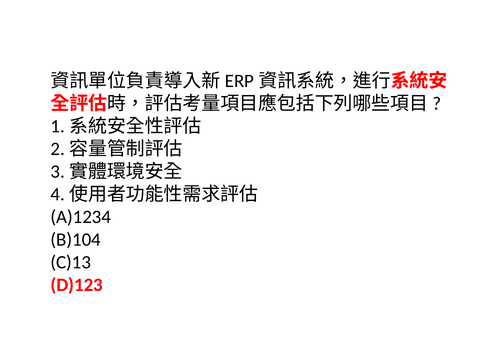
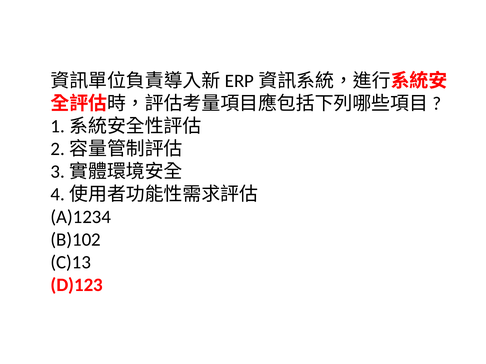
B)104: B)104 -> B)102 (76, 240)
